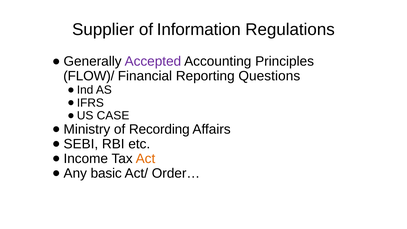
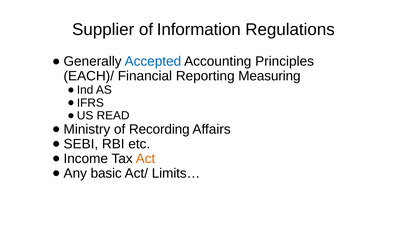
Accepted colour: purple -> blue (153, 61)
FLOW)/: FLOW)/ -> EACH)/ (89, 76)
Questions: Questions -> Measuring (269, 76)
CASE: CASE -> READ (113, 116)
Order…: Order… -> Limits… (176, 173)
